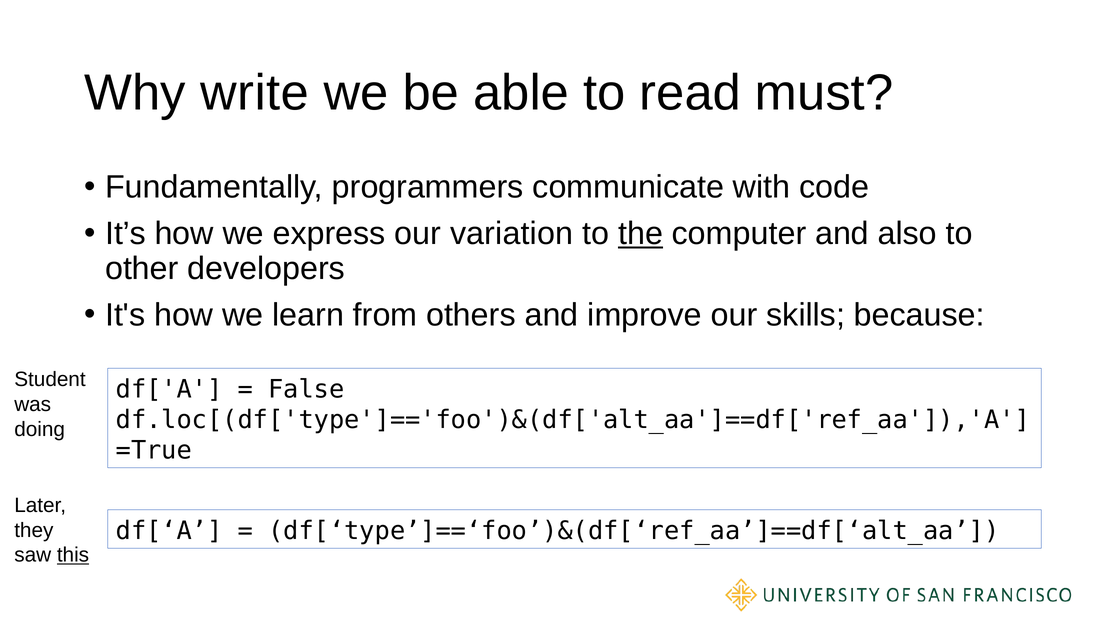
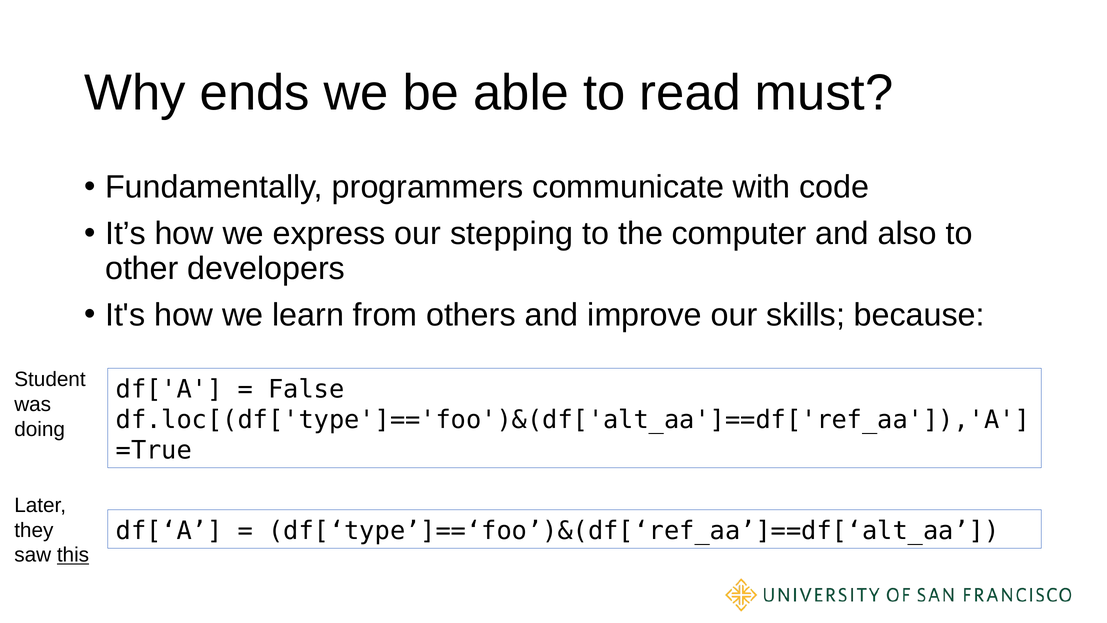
write: write -> ends (255, 93)
variation: variation -> stepping (512, 234)
the underline: present -> none (641, 234)
